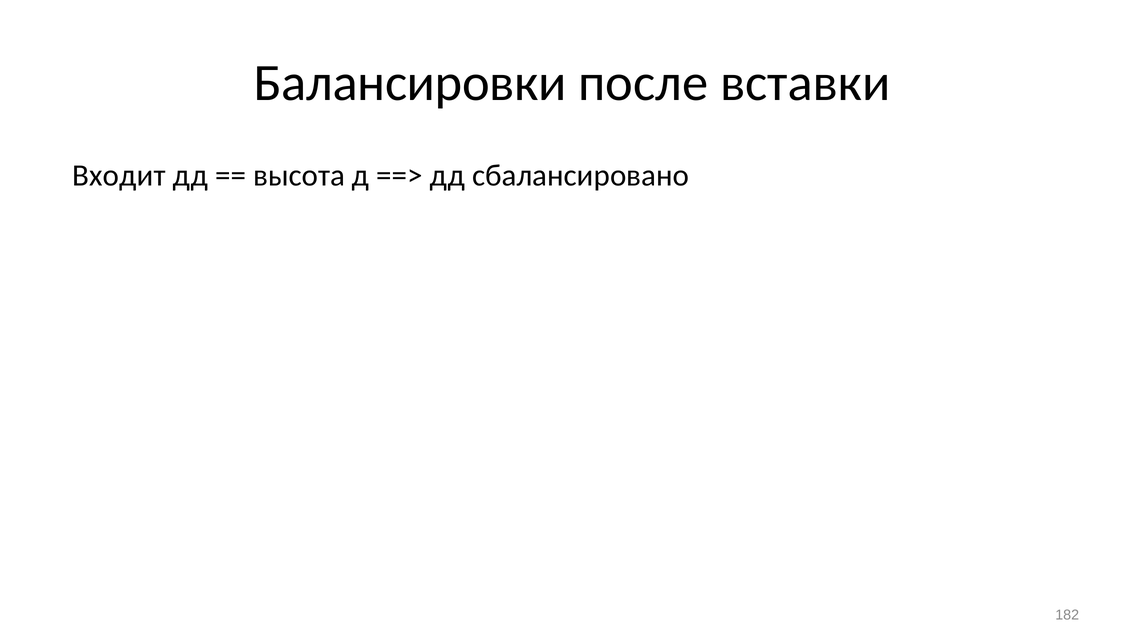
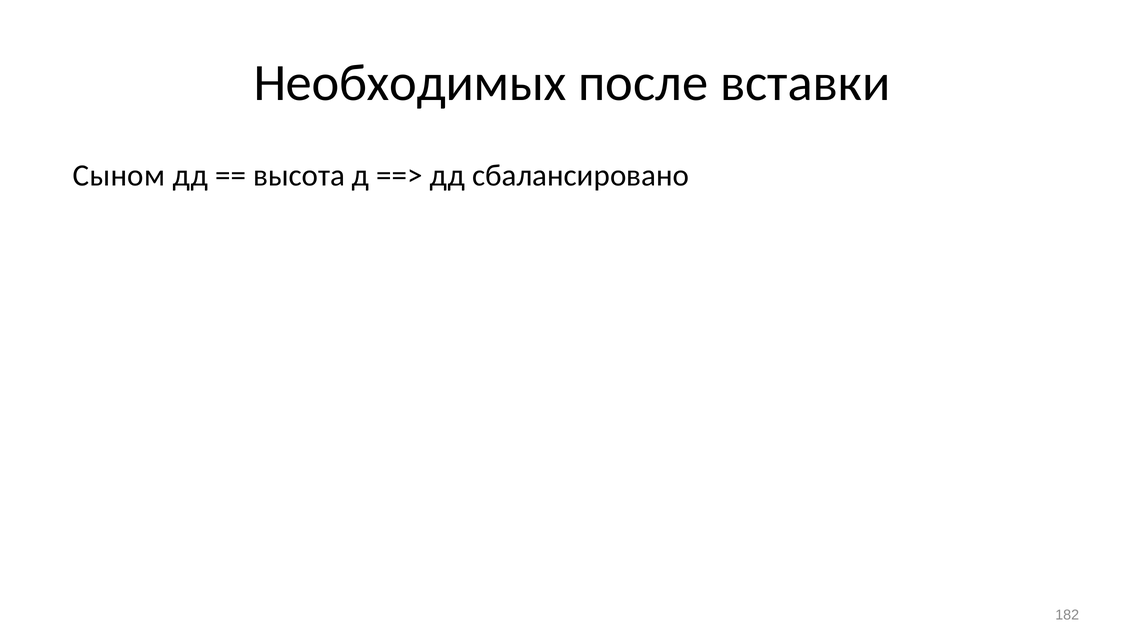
Балансировки: Балансировки -> Необходимых (410, 83)
Входит: Входит -> Сыном (119, 175)
